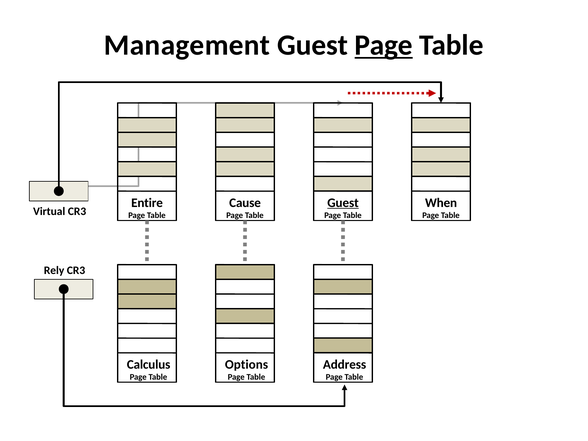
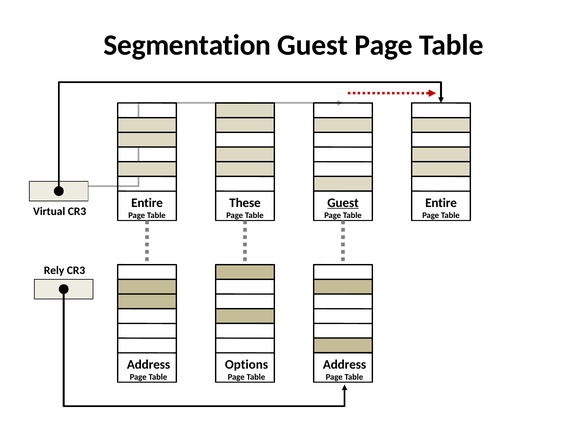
Management: Management -> Segmentation (187, 45)
Page underline: present -> none (384, 45)
Cause: Cause -> These (245, 203)
When: When -> Entire (441, 203)
Calculus: Calculus -> Address (149, 364)
